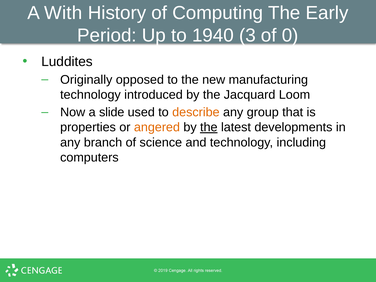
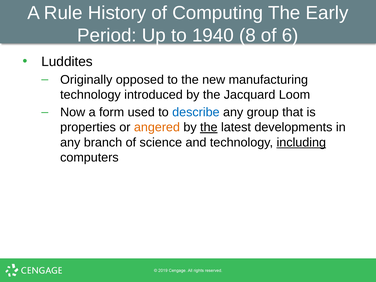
With: With -> Rule (63, 13)
3: 3 -> 8 (247, 36)
0: 0 -> 6 (290, 36)
slide: slide -> form (112, 112)
describe colour: orange -> blue (196, 112)
including underline: none -> present (301, 142)
